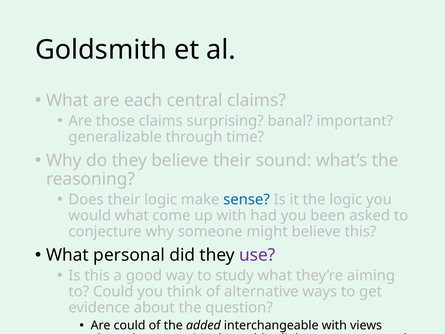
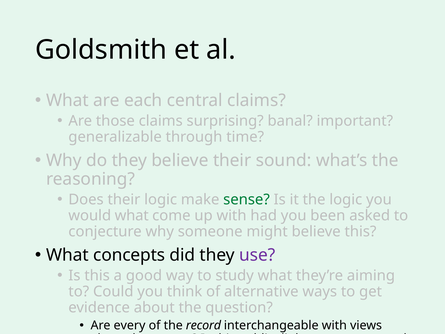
sense colour: blue -> green (247, 199)
What personal: personal -> concepts (129, 255)
Are could: could -> every (130, 325)
added: added -> record (203, 325)
